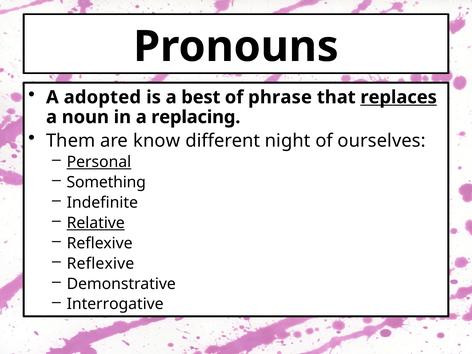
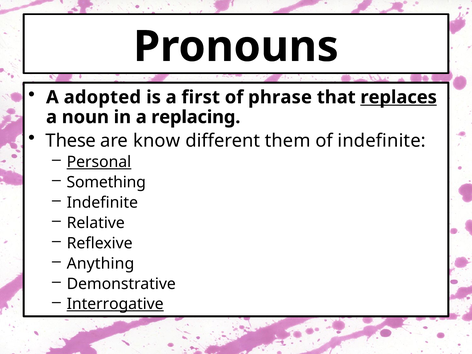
best: best -> first (201, 97)
Them: Them -> These (71, 141)
night: night -> them (288, 141)
of ourselves: ourselves -> indefinite (382, 141)
Relative underline: present -> none (96, 223)
Reflexive: Reflexive -> Anything (100, 264)
Interrogative underline: none -> present (115, 304)
